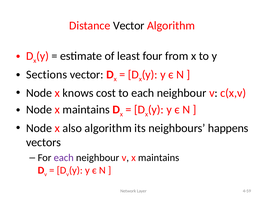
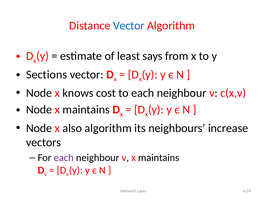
Vector colour: black -> blue (129, 26)
four: four -> says (153, 56)
happens: happens -> increase (228, 128)
